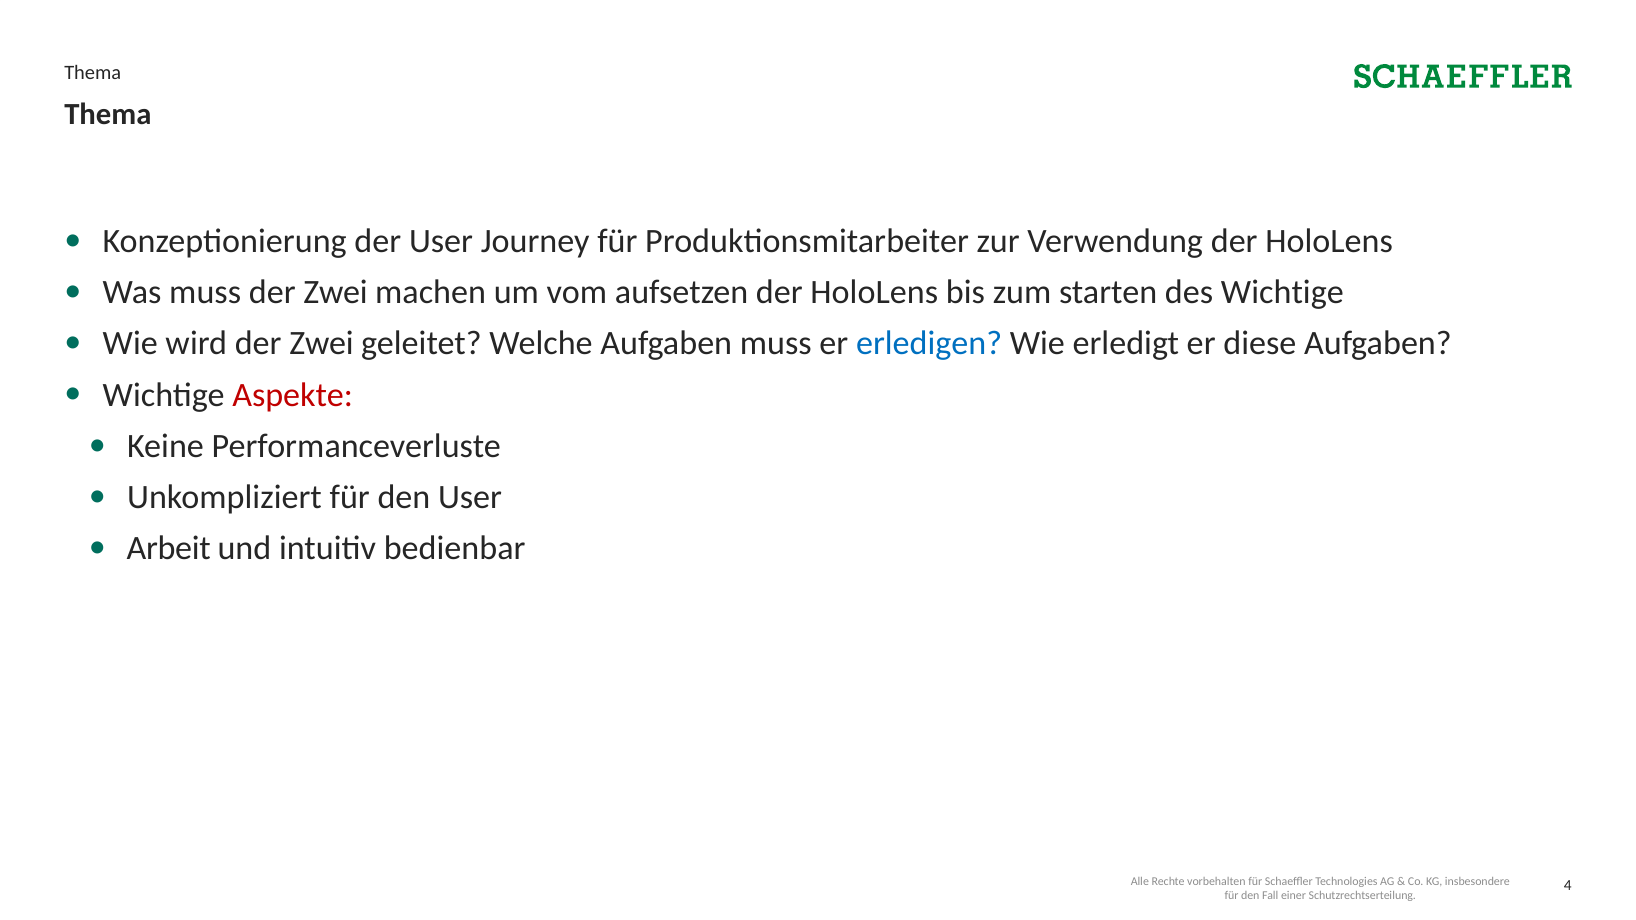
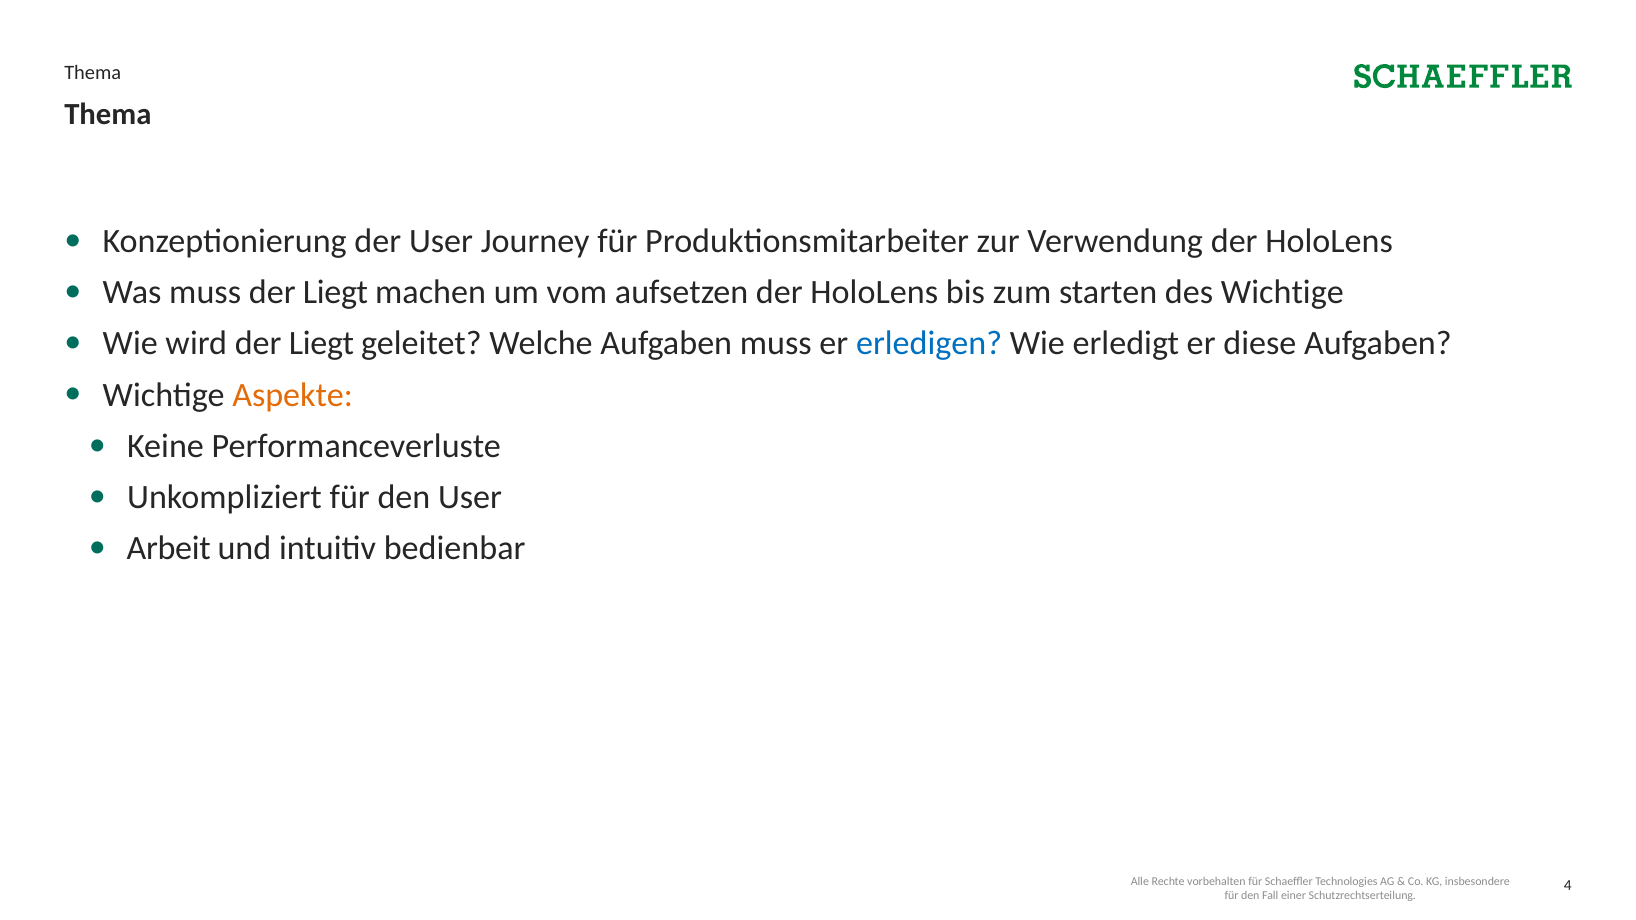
muss der Zwei: Zwei -> Liegt (336, 293)
wird der Zwei: Zwei -> Liegt (322, 344)
Aspekte colour: red -> orange (293, 395)
